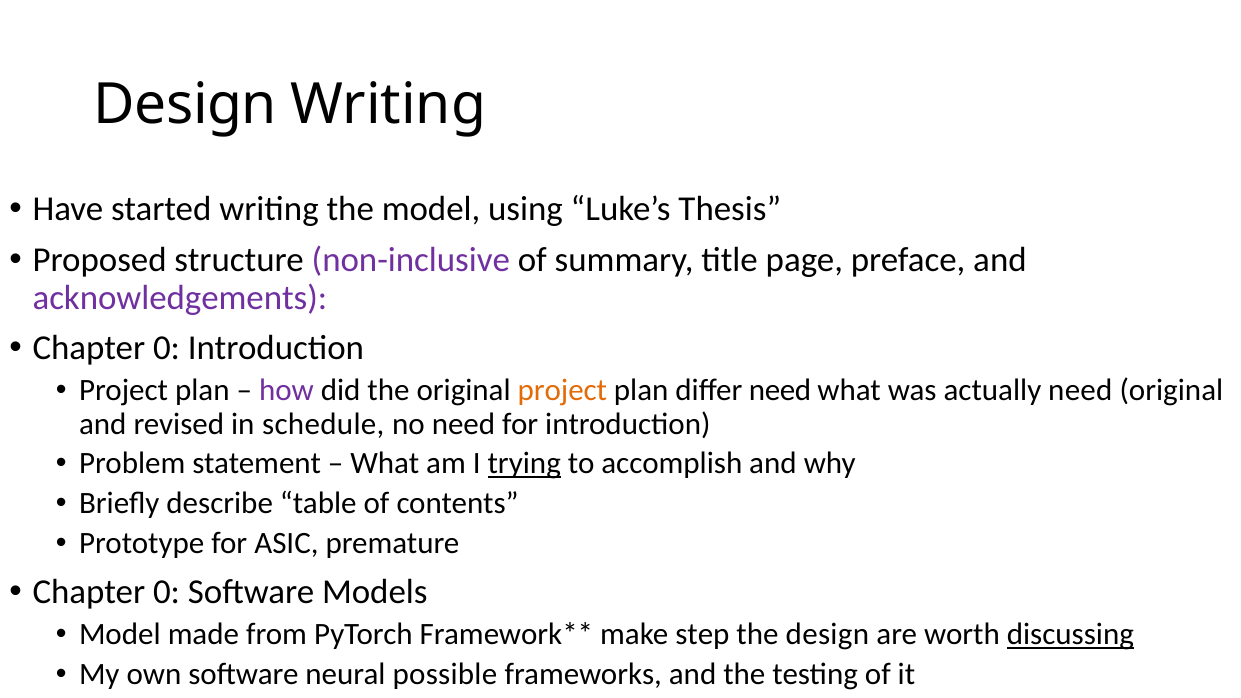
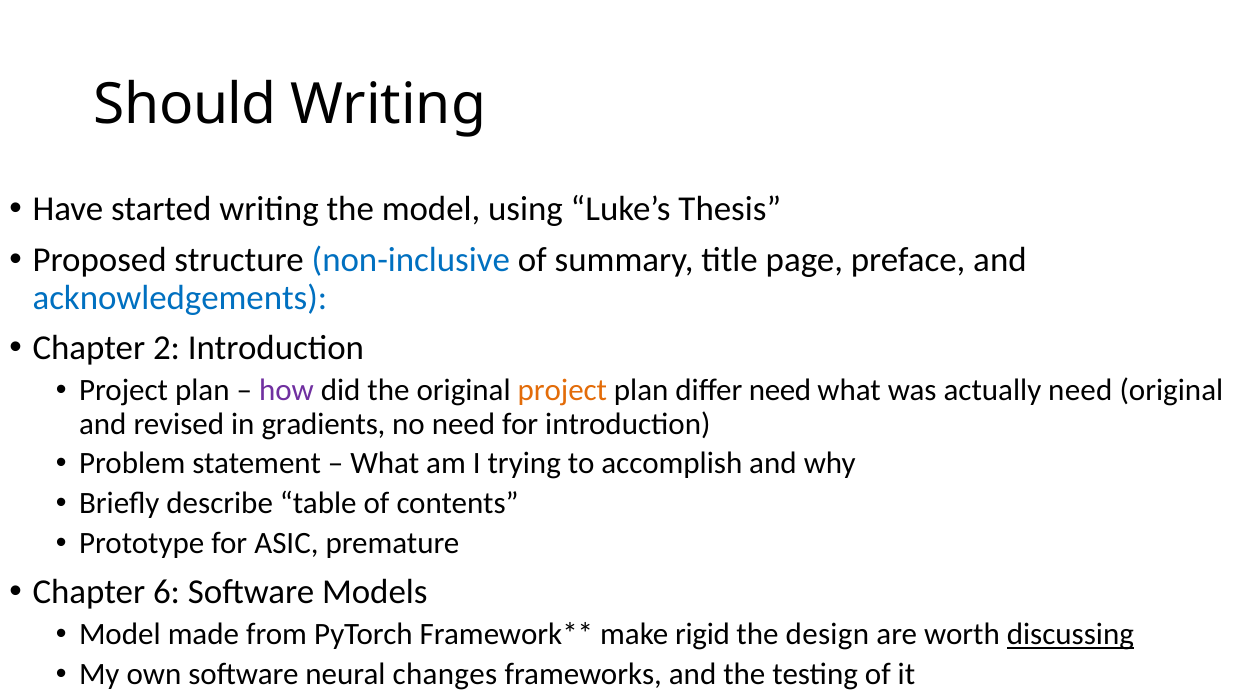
Design: Design -> Should (185, 104)
non-inclusive colour: purple -> blue (411, 260)
acknowledgements colour: purple -> blue (180, 298)
0: 0 -> 2 (167, 348)
schedule: schedule -> gradients (323, 424)
trying underline: present -> none (524, 464)
0: 0 -> 6 (167, 592)
step: step -> rigid (703, 634)
possible: possible -> changes (445, 674)
